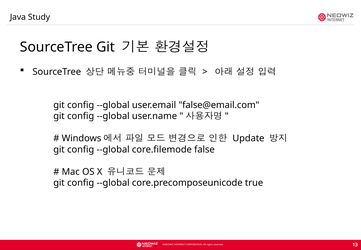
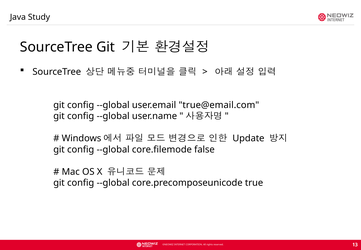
false@email.com: false@email.com -> true@email.com (219, 105)
